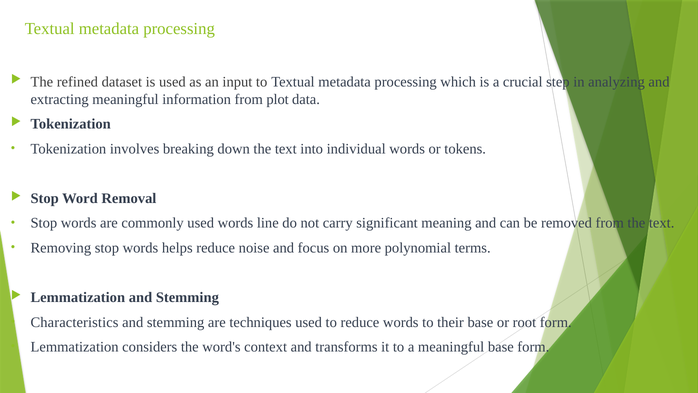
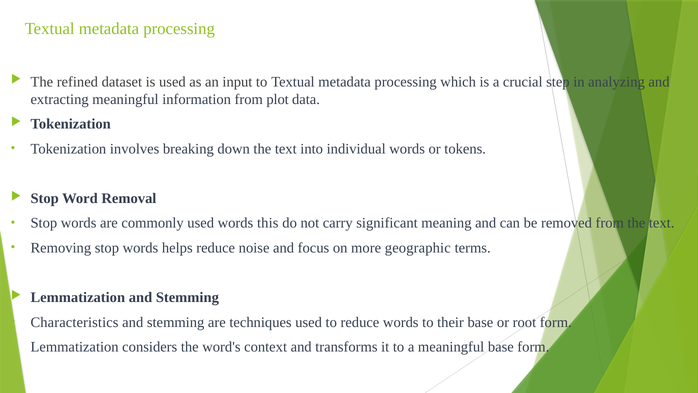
line: line -> this (268, 223)
polynomial: polynomial -> geographic (418, 248)
